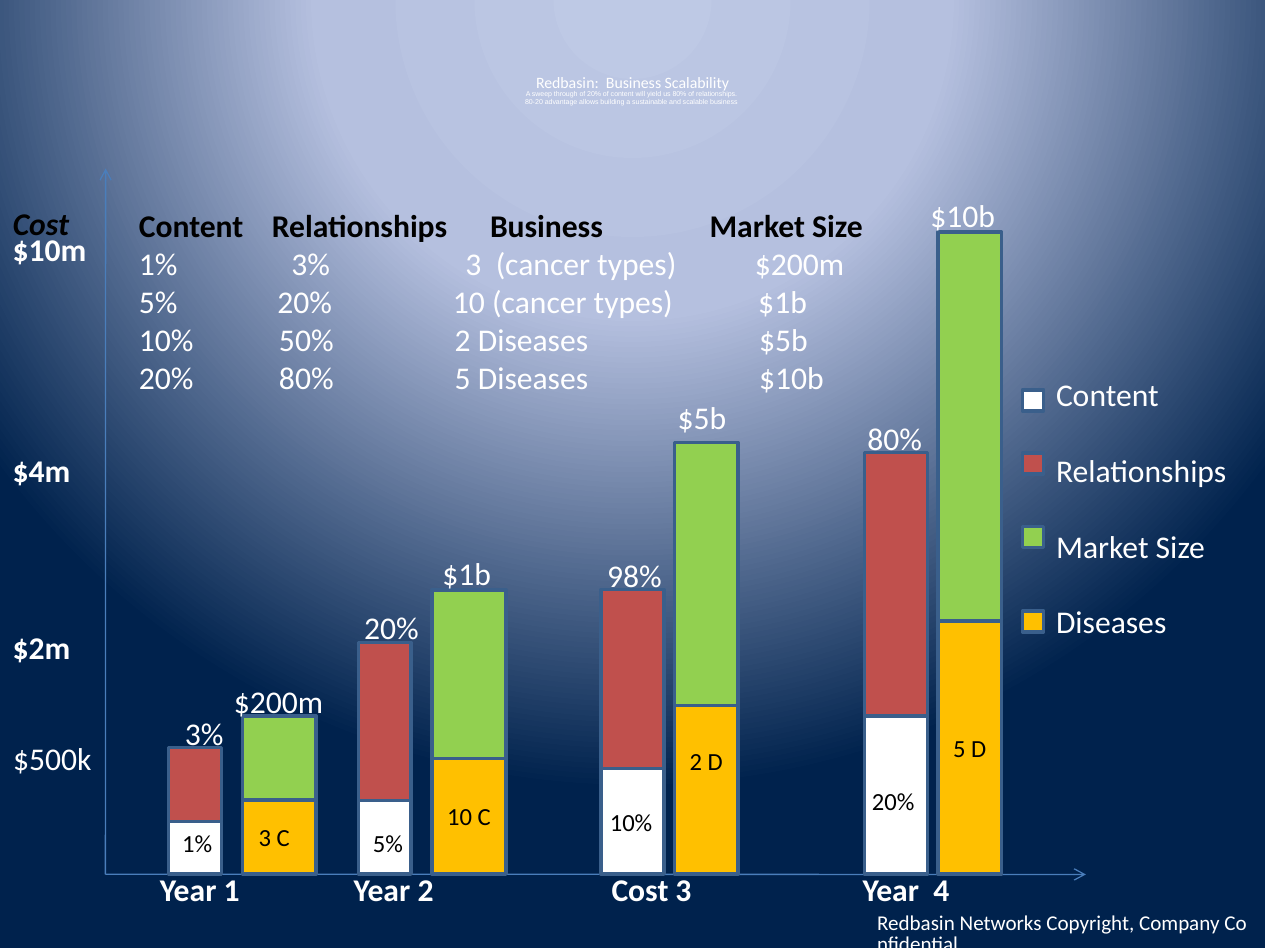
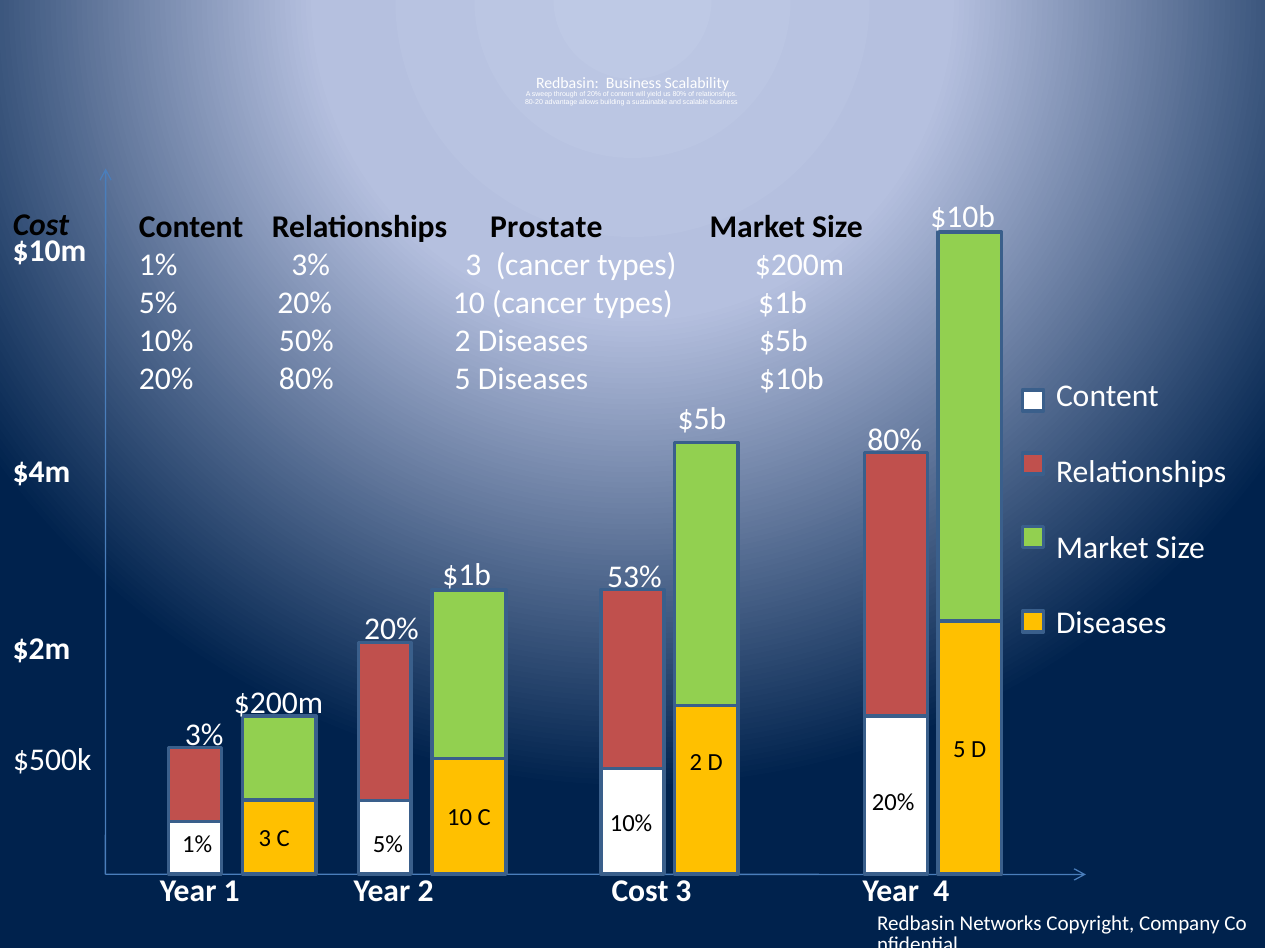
Relationships Business: Business -> Prostate (546, 228)
98%: 98% -> 53% (634, 577)
